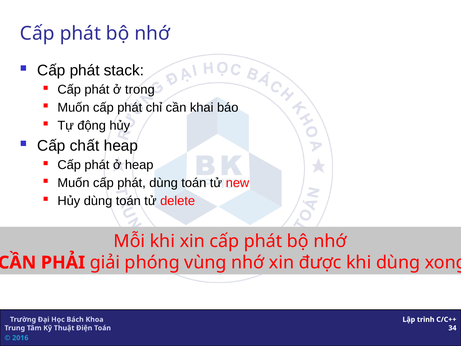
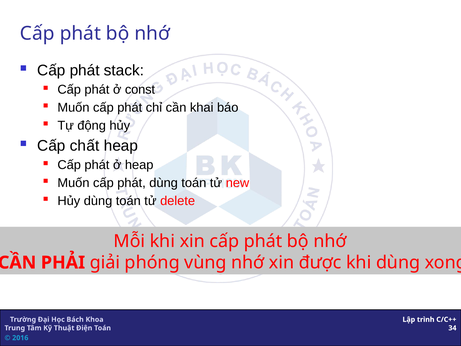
trong: trong -> const (140, 90)
